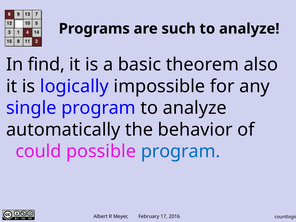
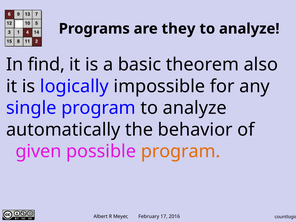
such: such -> they (179, 29)
could: could -> given (38, 151)
program colour: blue -> orange (181, 151)
